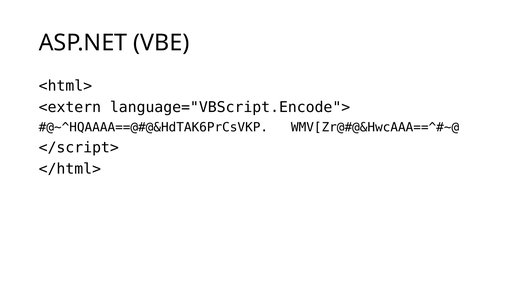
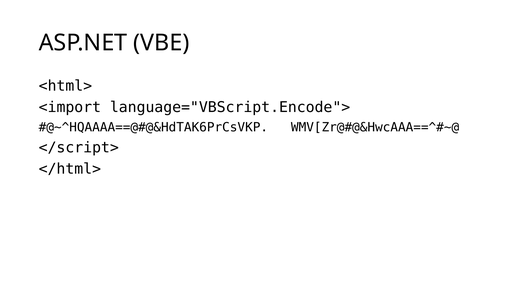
<extern: <extern -> <import (70, 107)
